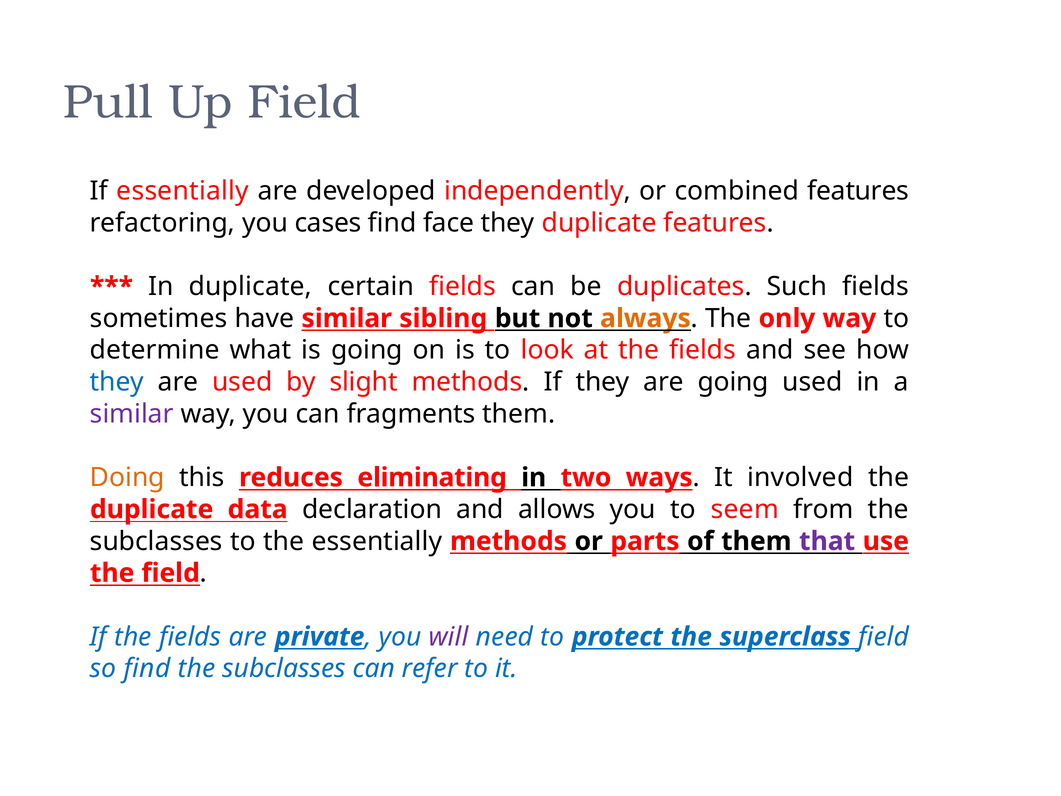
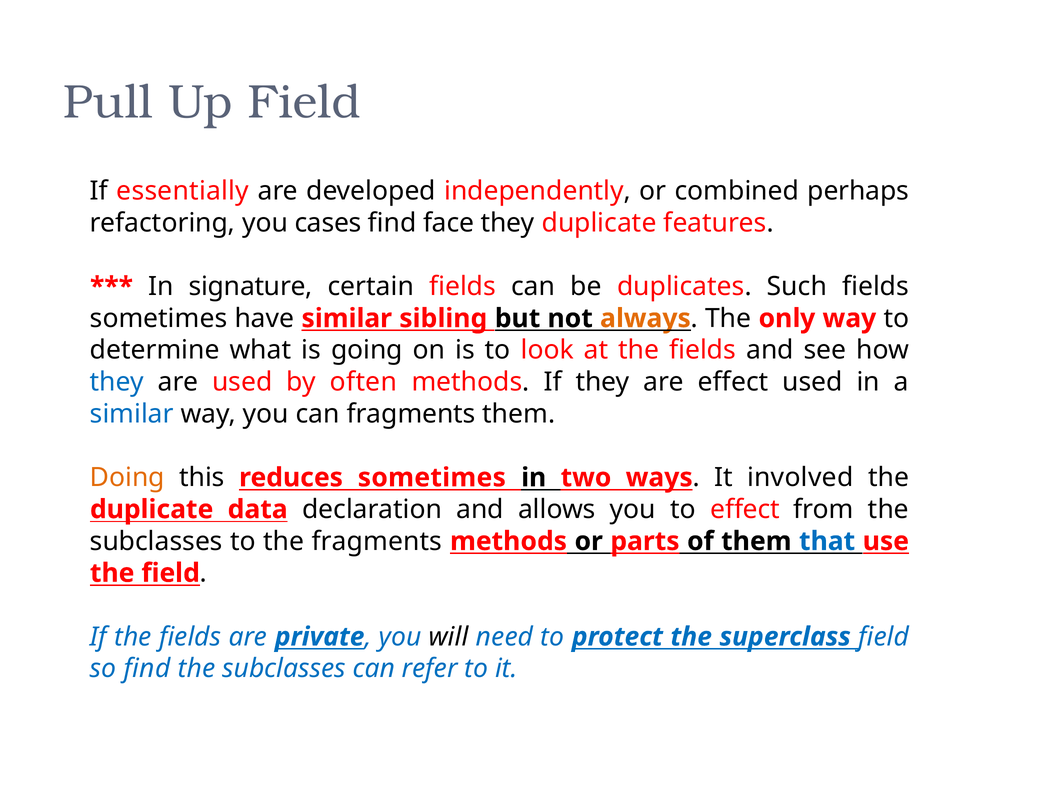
combined features: features -> perhaps (858, 191)
In duplicate: duplicate -> signature (251, 286)
slight: slight -> often (364, 382)
are going: going -> effect (733, 382)
similar colour: purple -> blue (132, 414)
reduces eliminating: eliminating -> sometimes (432, 477)
to seem: seem -> effect (745, 509)
the essentially: essentially -> fragments (377, 541)
that colour: purple -> blue (827, 541)
will colour: purple -> black (449, 637)
